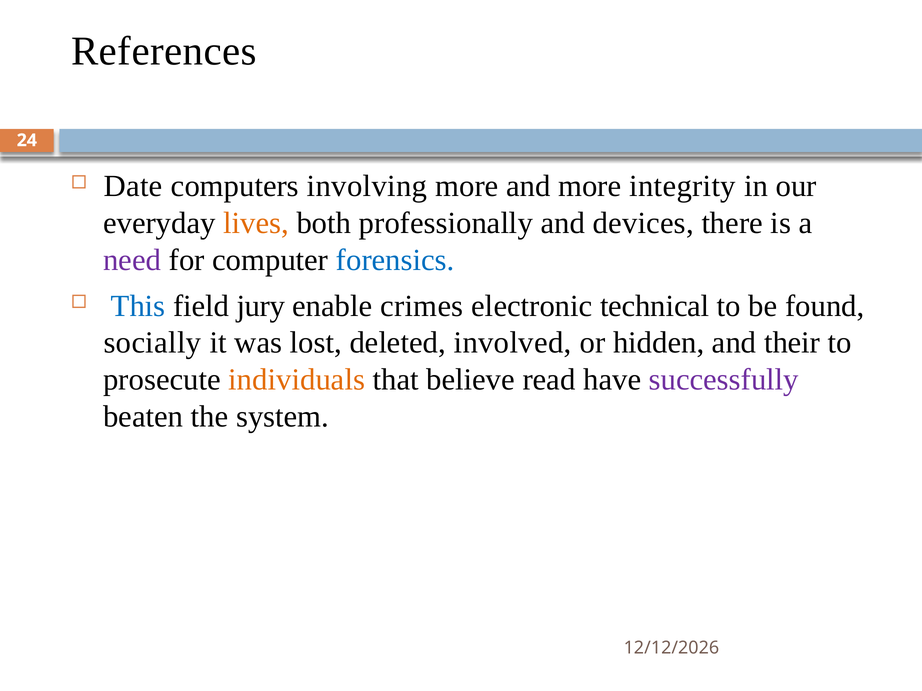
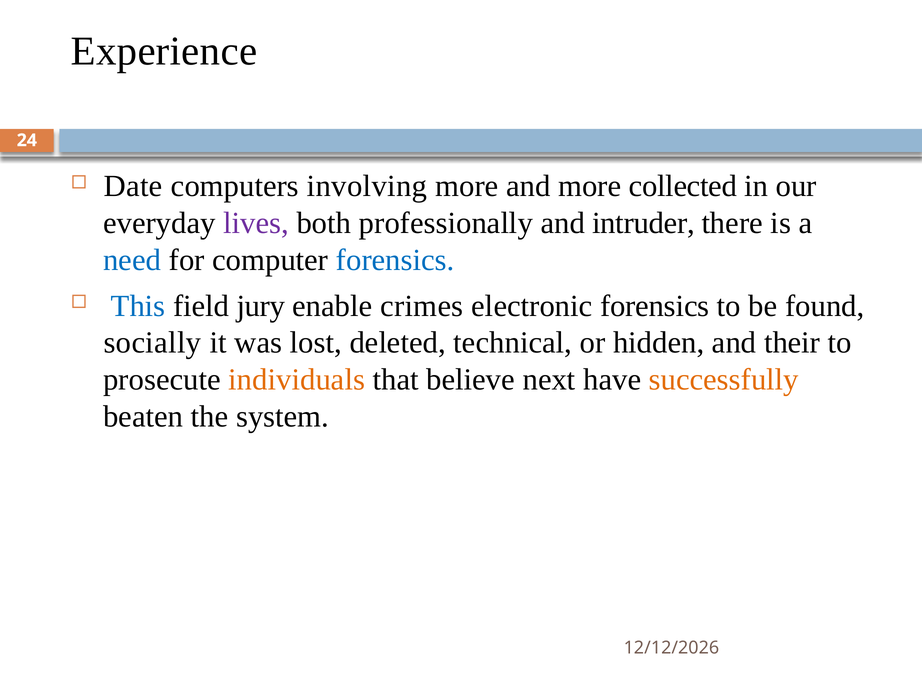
References: References -> Experience (164, 51)
integrity: integrity -> collected (683, 186)
lives colour: orange -> purple (256, 223)
devices: devices -> intruder (643, 223)
need colour: purple -> blue (132, 260)
electronic technical: technical -> forensics (655, 306)
involved: involved -> technical (513, 343)
read: read -> next (549, 380)
successfully colour: purple -> orange (724, 380)
